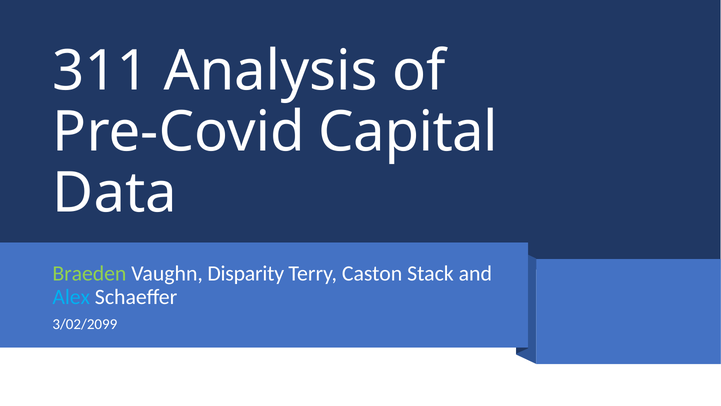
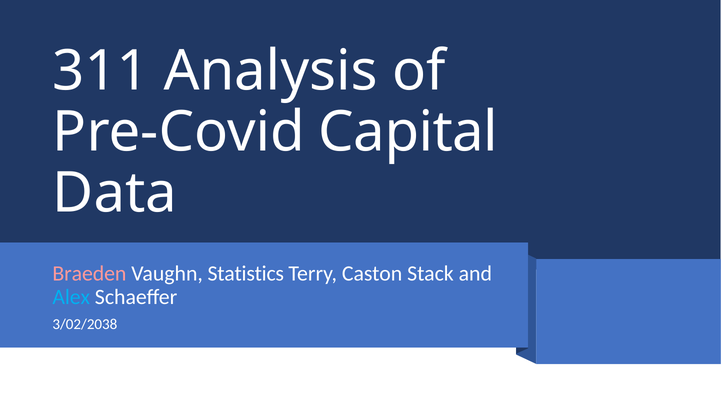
Braeden colour: light green -> pink (89, 273)
Disparity: Disparity -> Statistics (246, 273)
3/02/2099: 3/02/2099 -> 3/02/2038 (85, 324)
